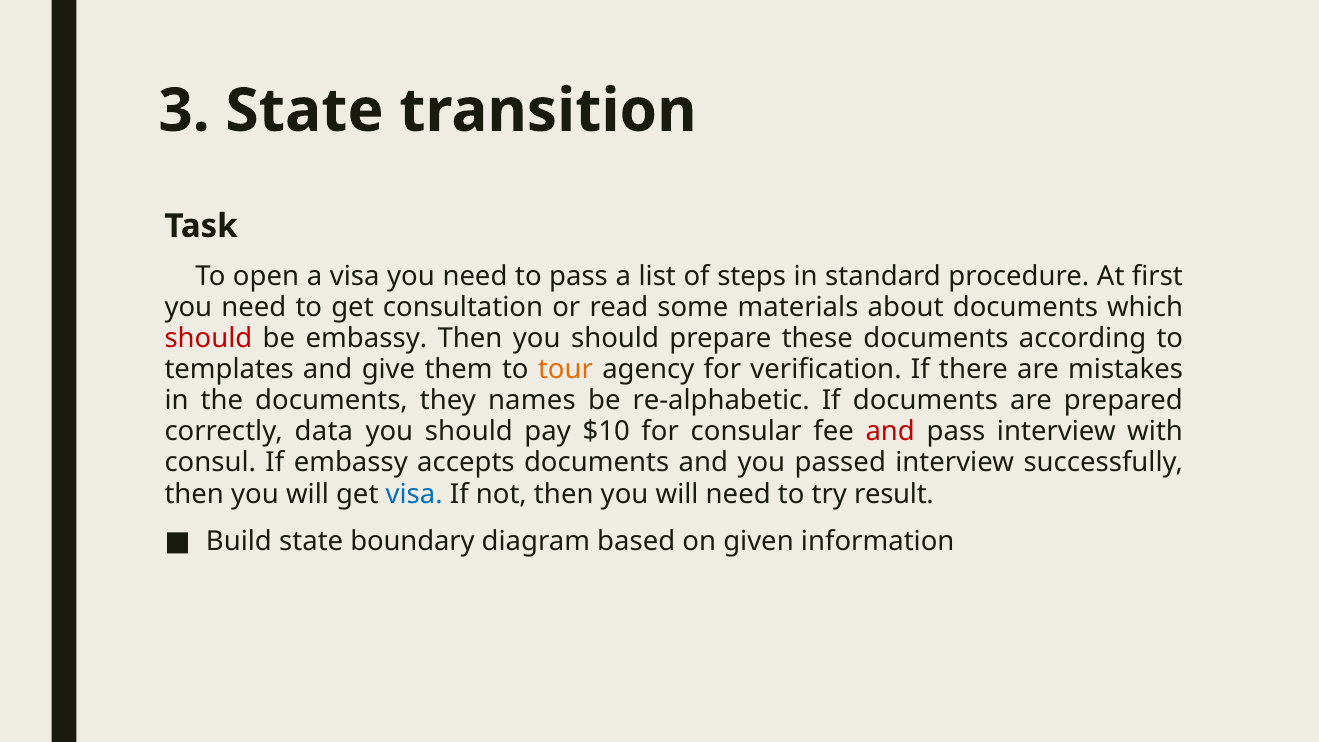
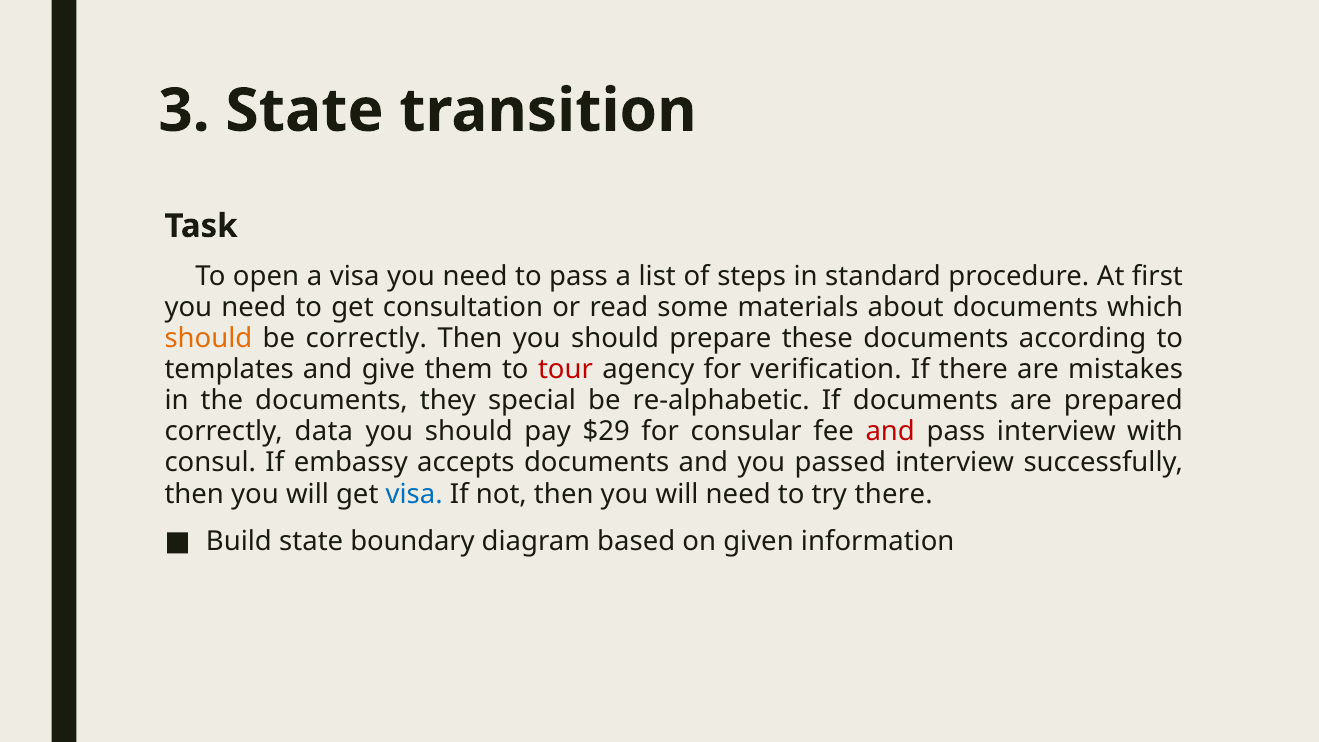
should colour: red -> orange (208, 339)
be embassy: embassy -> correctly (366, 339)
tour colour: orange -> red (565, 370)
names: names -> special (532, 401)
$10: $10 -> $29 (606, 432)
try result: result -> there (894, 494)
